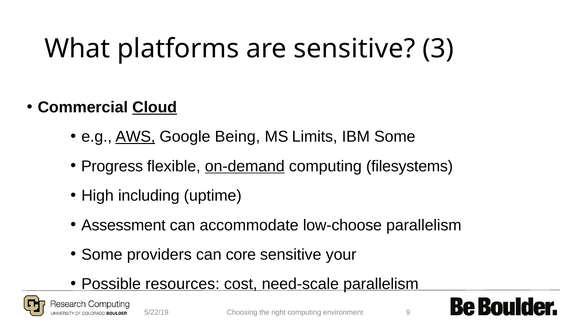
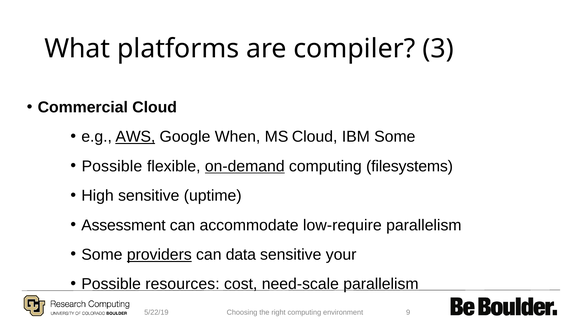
are sensitive: sensitive -> compiler (354, 49)
Cloud underline: present -> none (155, 107)
Being: Being -> When (238, 137)
MS Limits: Limits -> Cloud (315, 137)
Progress: Progress -> Possible (112, 166)
High including: including -> sensitive (149, 196)
low-choose: low-choose -> low-require (342, 225)
providers underline: none -> present (159, 255)
core: core -> data (241, 255)
